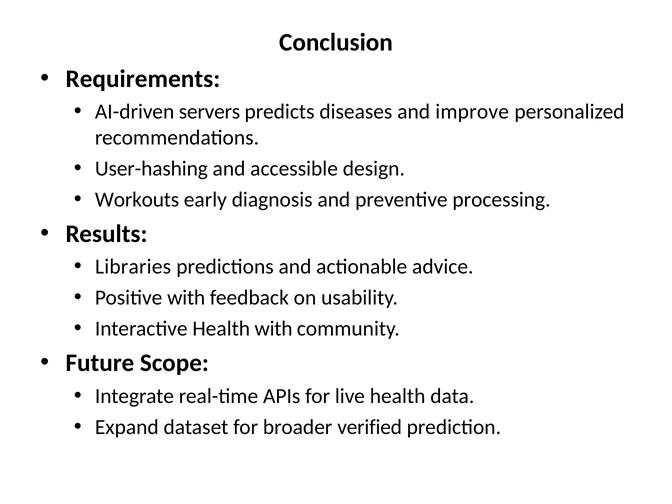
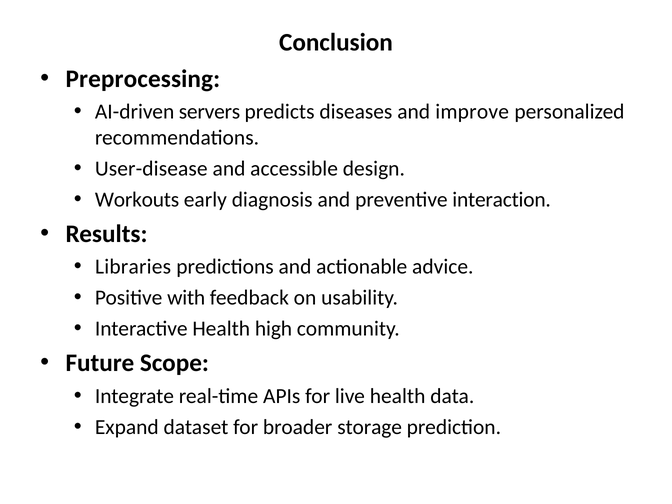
Requirements: Requirements -> Preprocessing (143, 79)
User-hashing: User-hashing -> User-disease (151, 169)
processing: processing -> interaction (502, 200)
Health with: with -> high (274, 329)
verified: verified -> storage (370, 427)
